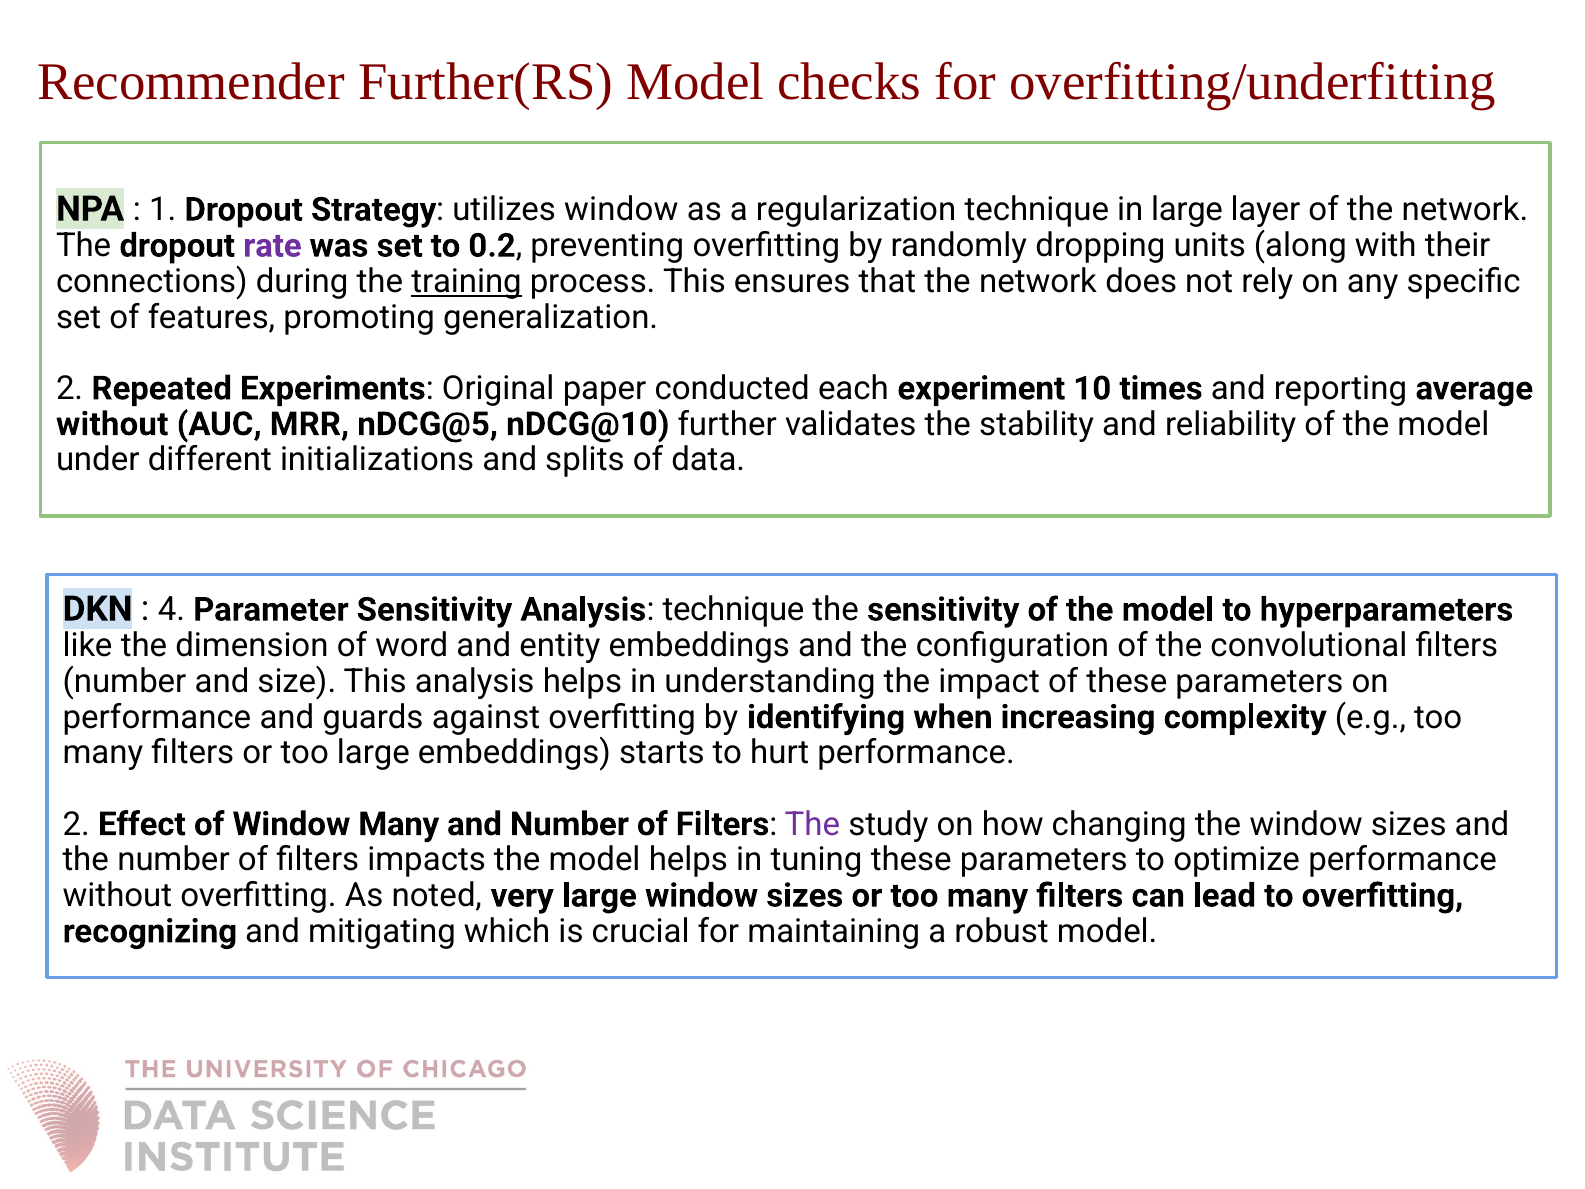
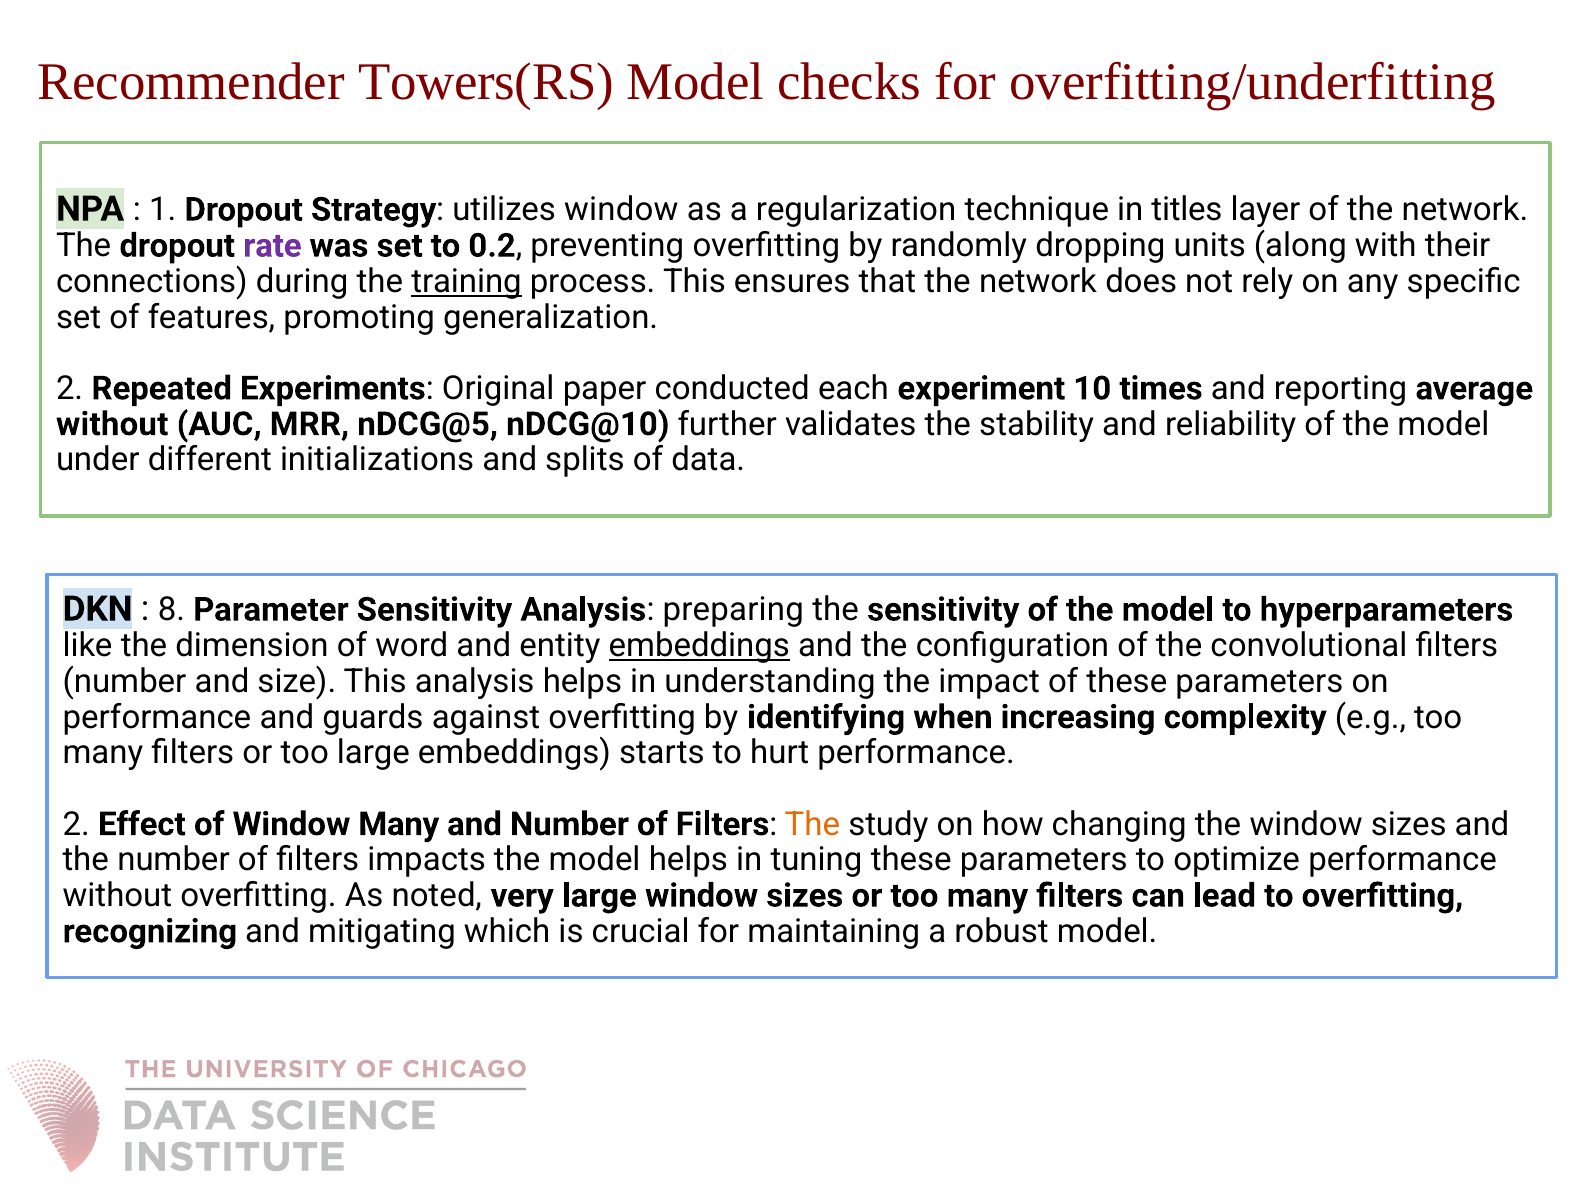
Further(RS: Further(RS -> Towers(RS (486, 82)
in large: large -> titles (1187, 210)
4: 4 -> 8 (171, 610)
Analysis technique: technique -> preparing (733, 610)
embeddings underline: none -> present (699, 646)
The colour: purple -> orange (812, 824)
